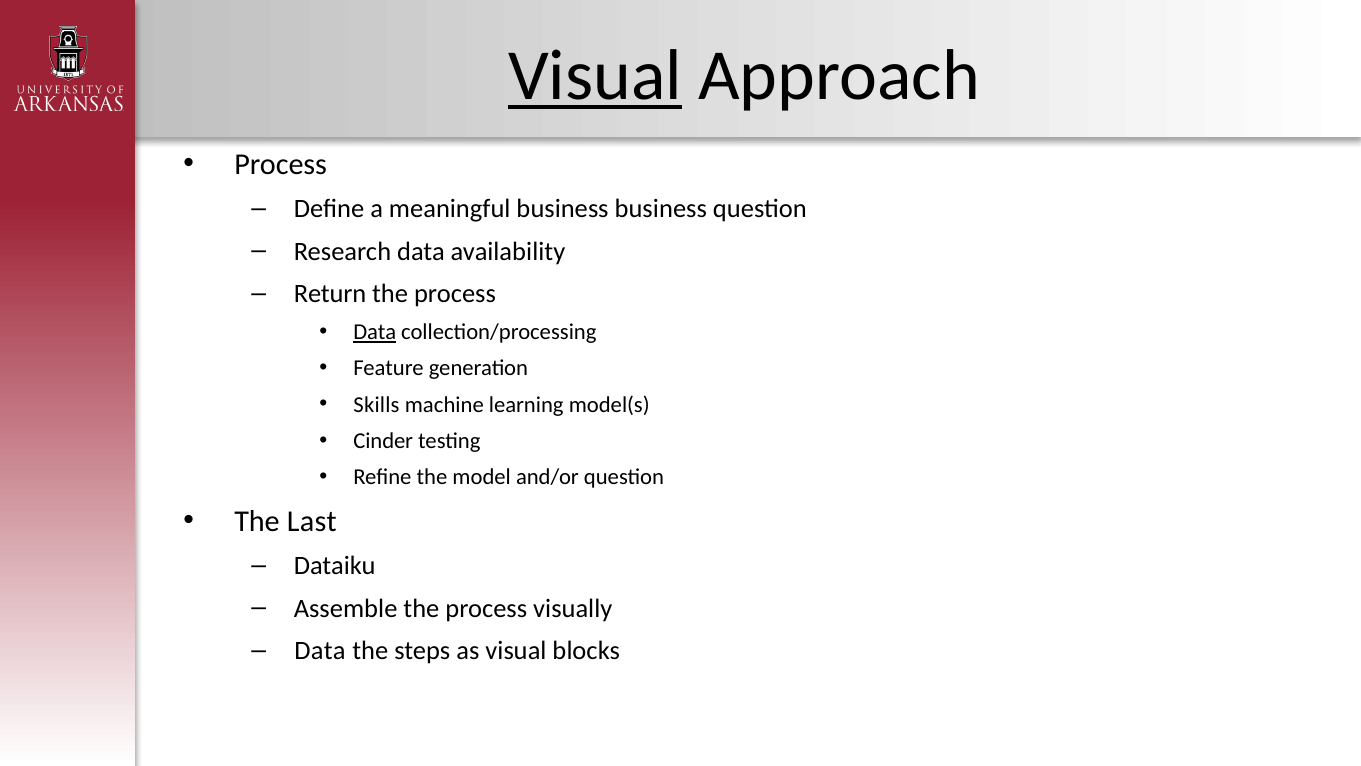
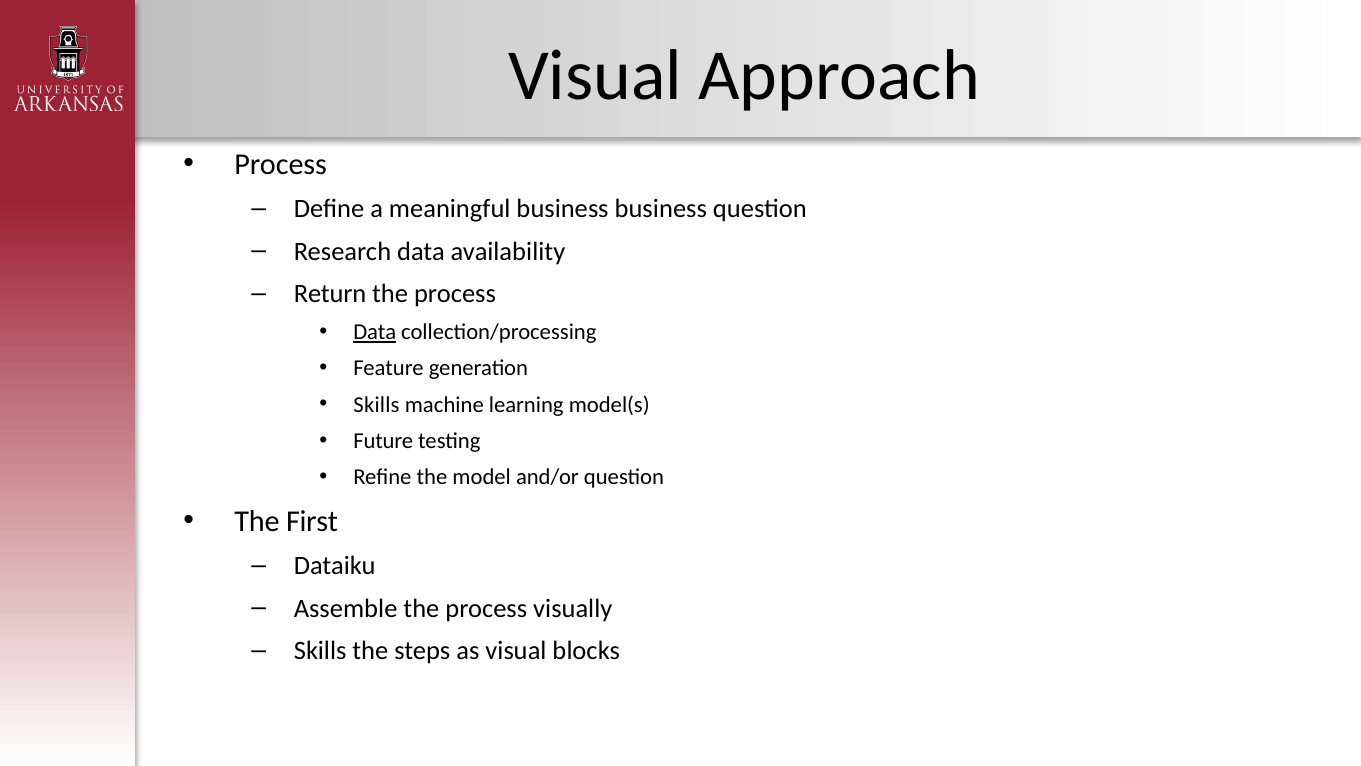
Visual underline: present -> none (595, 76)
Cinder: Cinder -> Future (383, 441)
Last: Last -> First (312, 521)
Data: Data -> Skills (320, 651)
